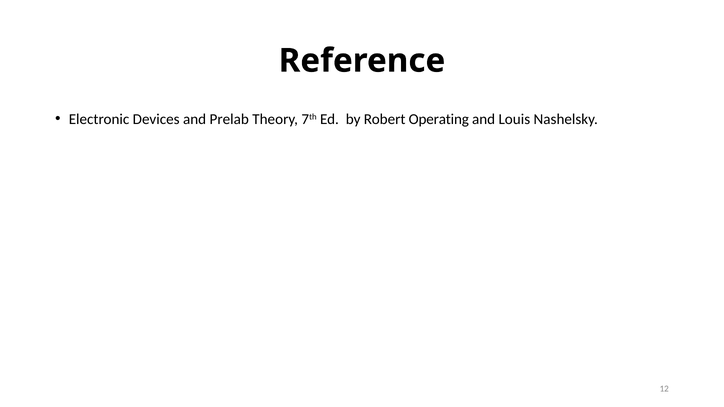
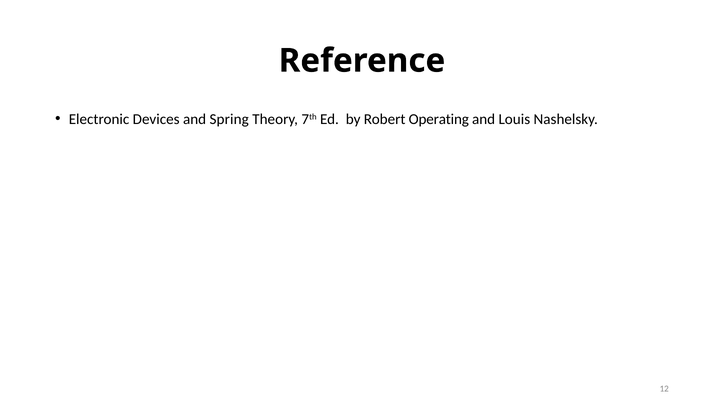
Prelab: Prelab -> Spring (229, 119)
